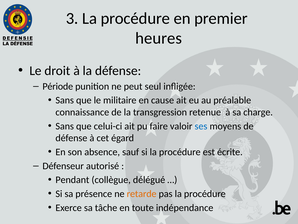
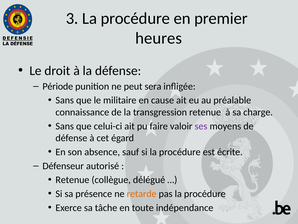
seul: seul -> sera (153, 86)
ses colour: blue -> purple (201, 126)
Pendant: Pendant -> Retenue (72, 179)
